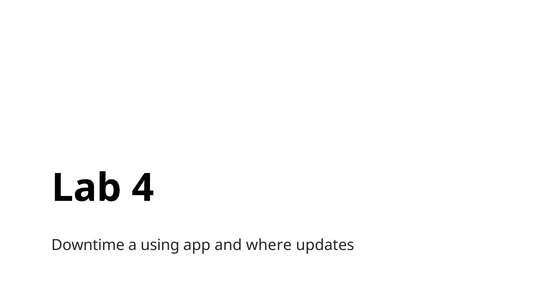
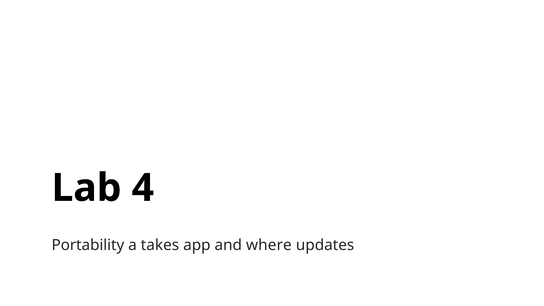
Downtime: Downtime -> Portability (88, 245)
using: using -> takes (160, 245)
